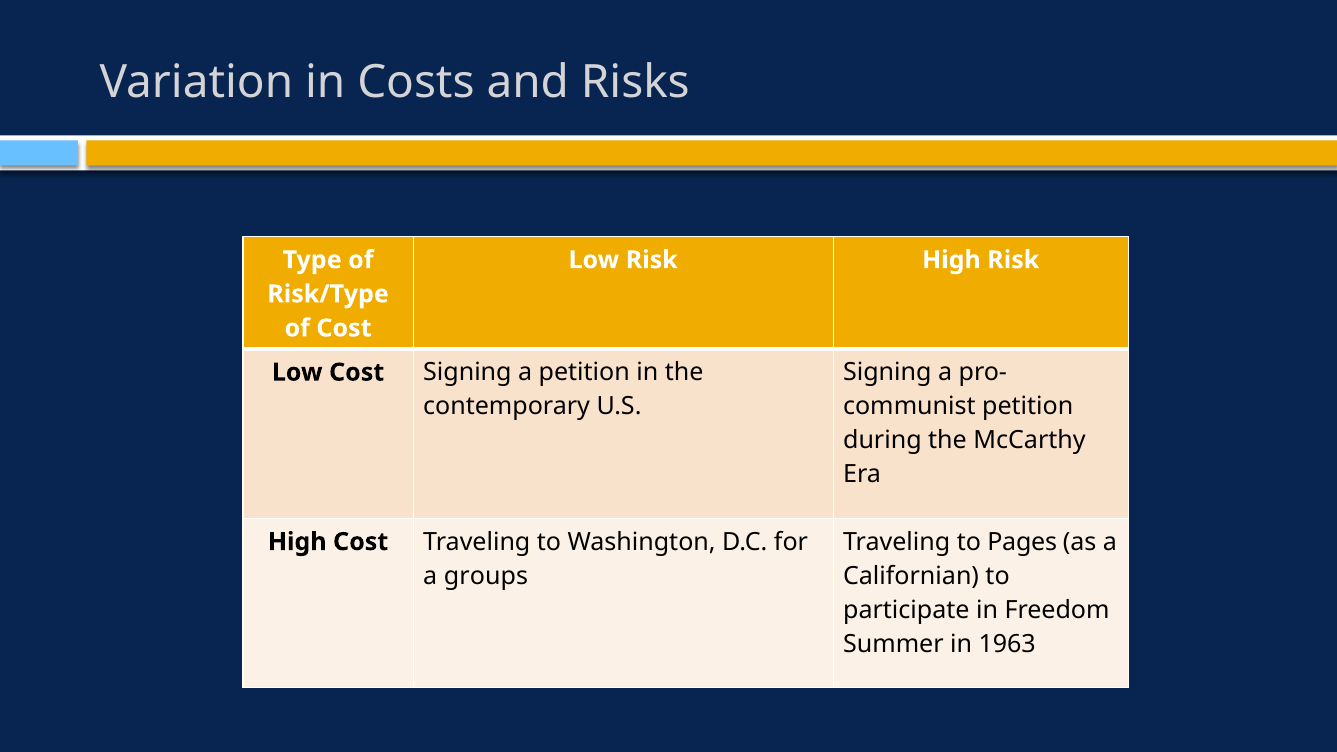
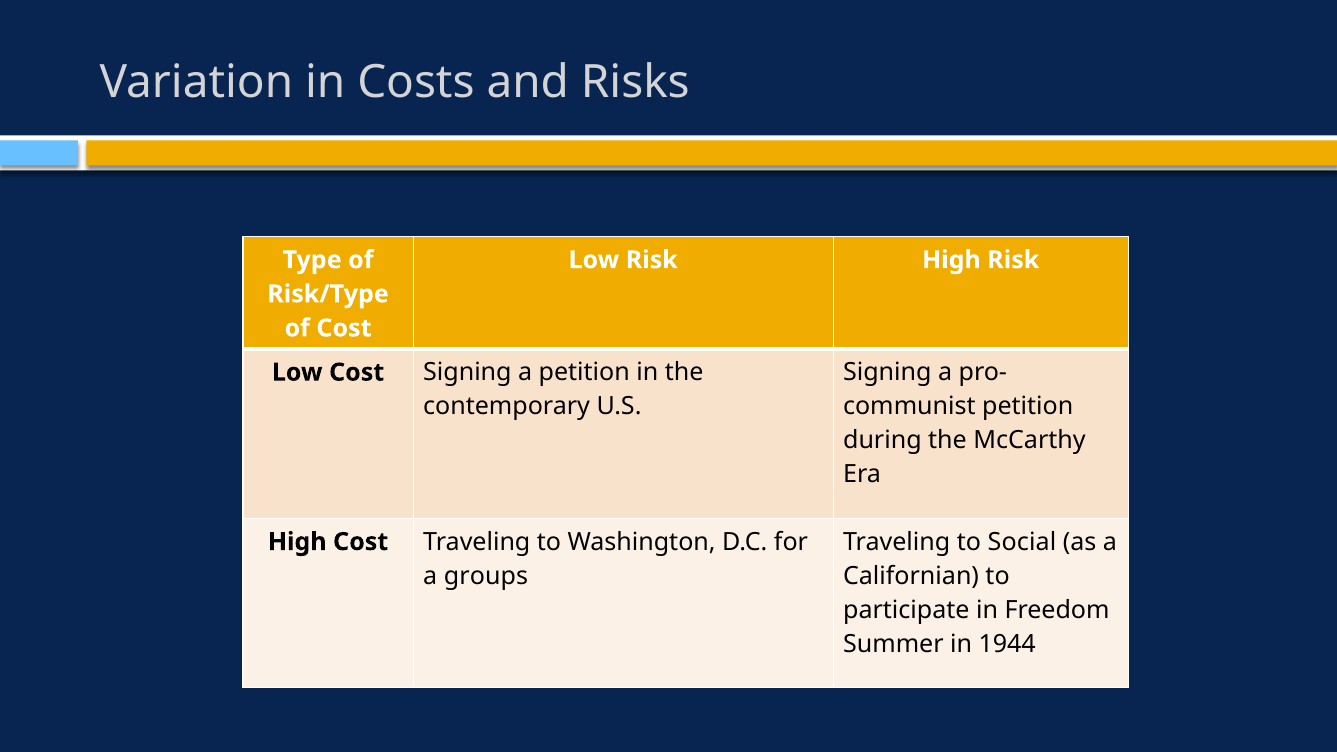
Pages: Pages -> Social (1022, 542)
1963: 1963 -> 1944 (1007, 644)
